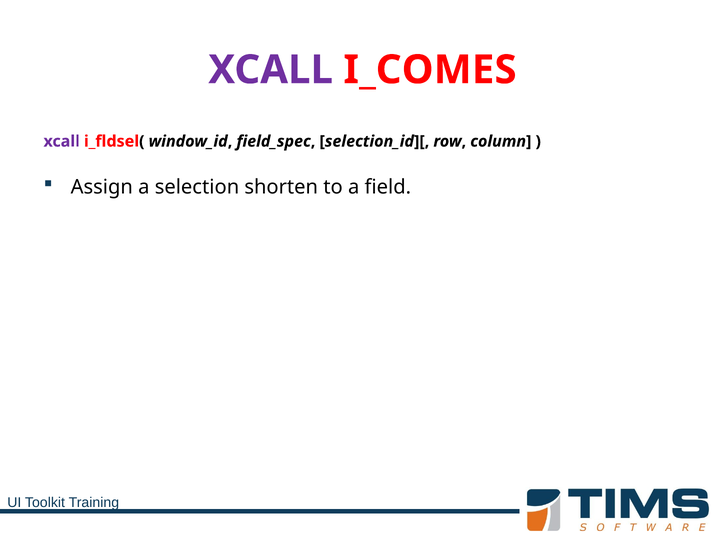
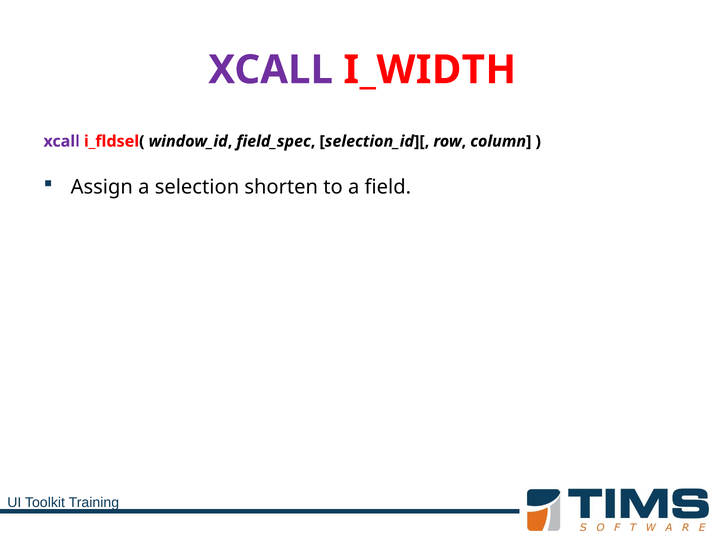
I_COMES: I_COMES -> I_WIDTH (430, 70)
